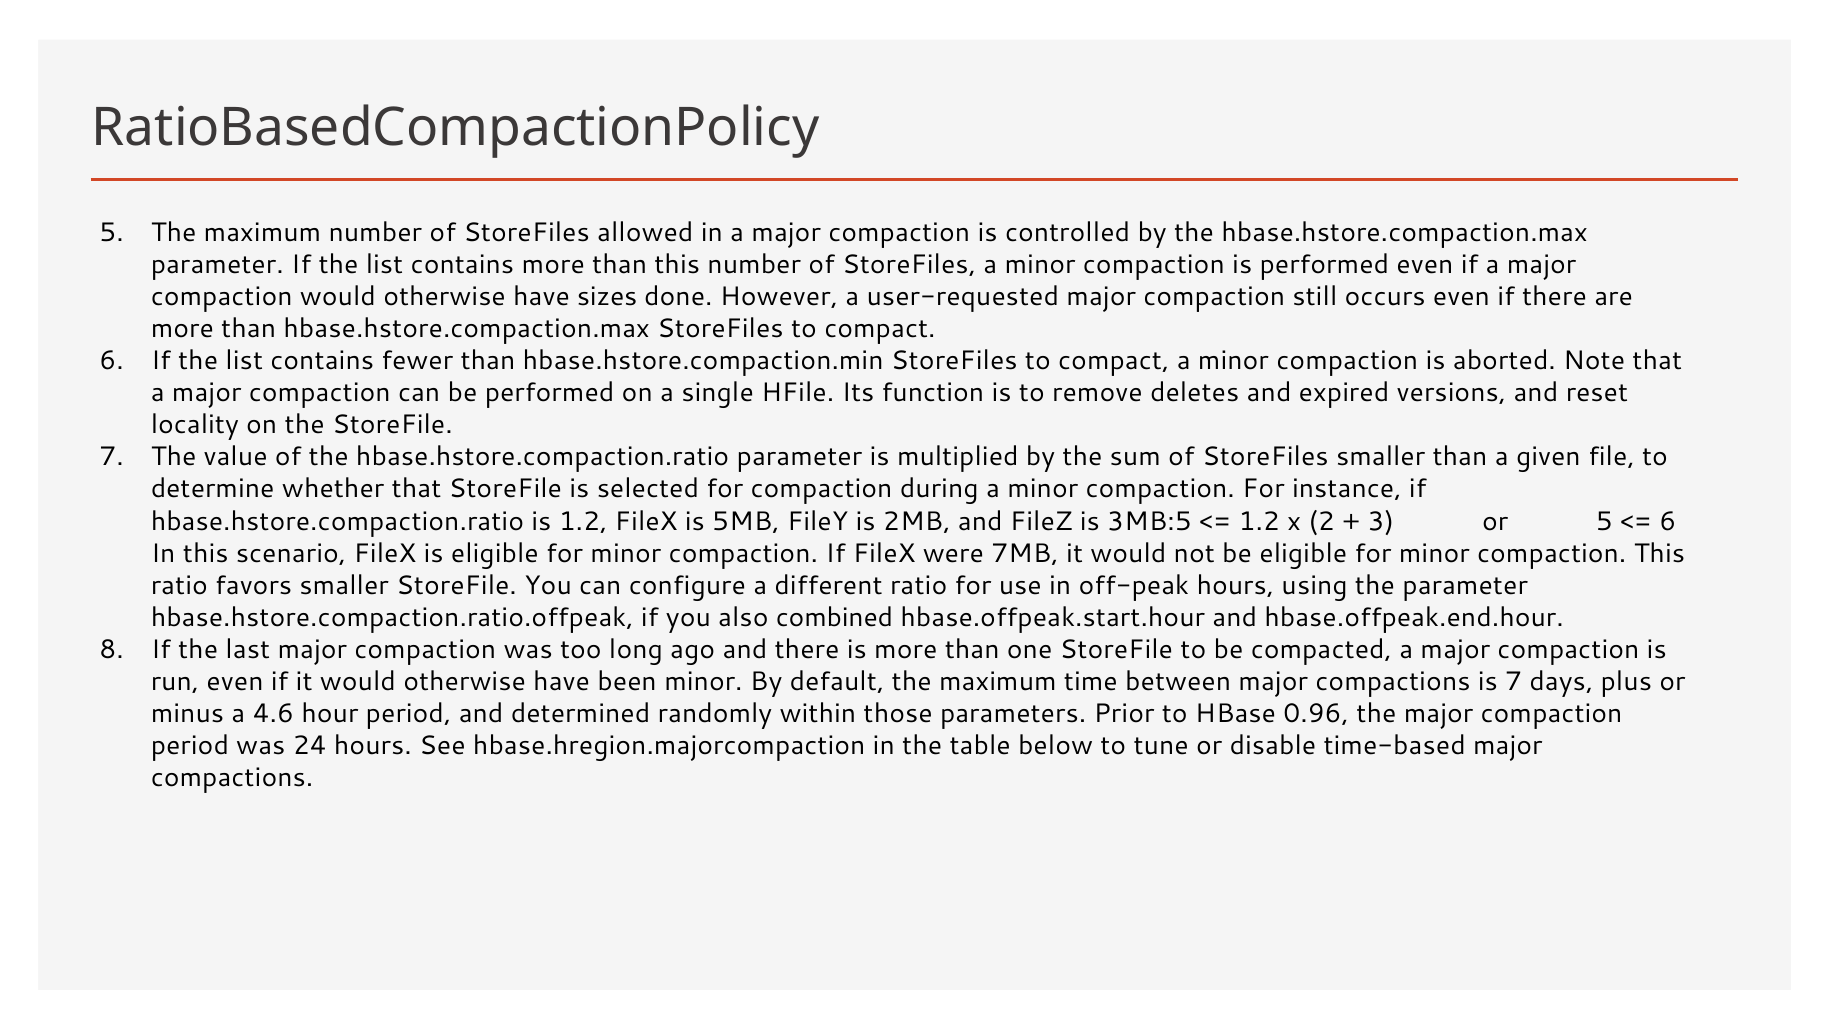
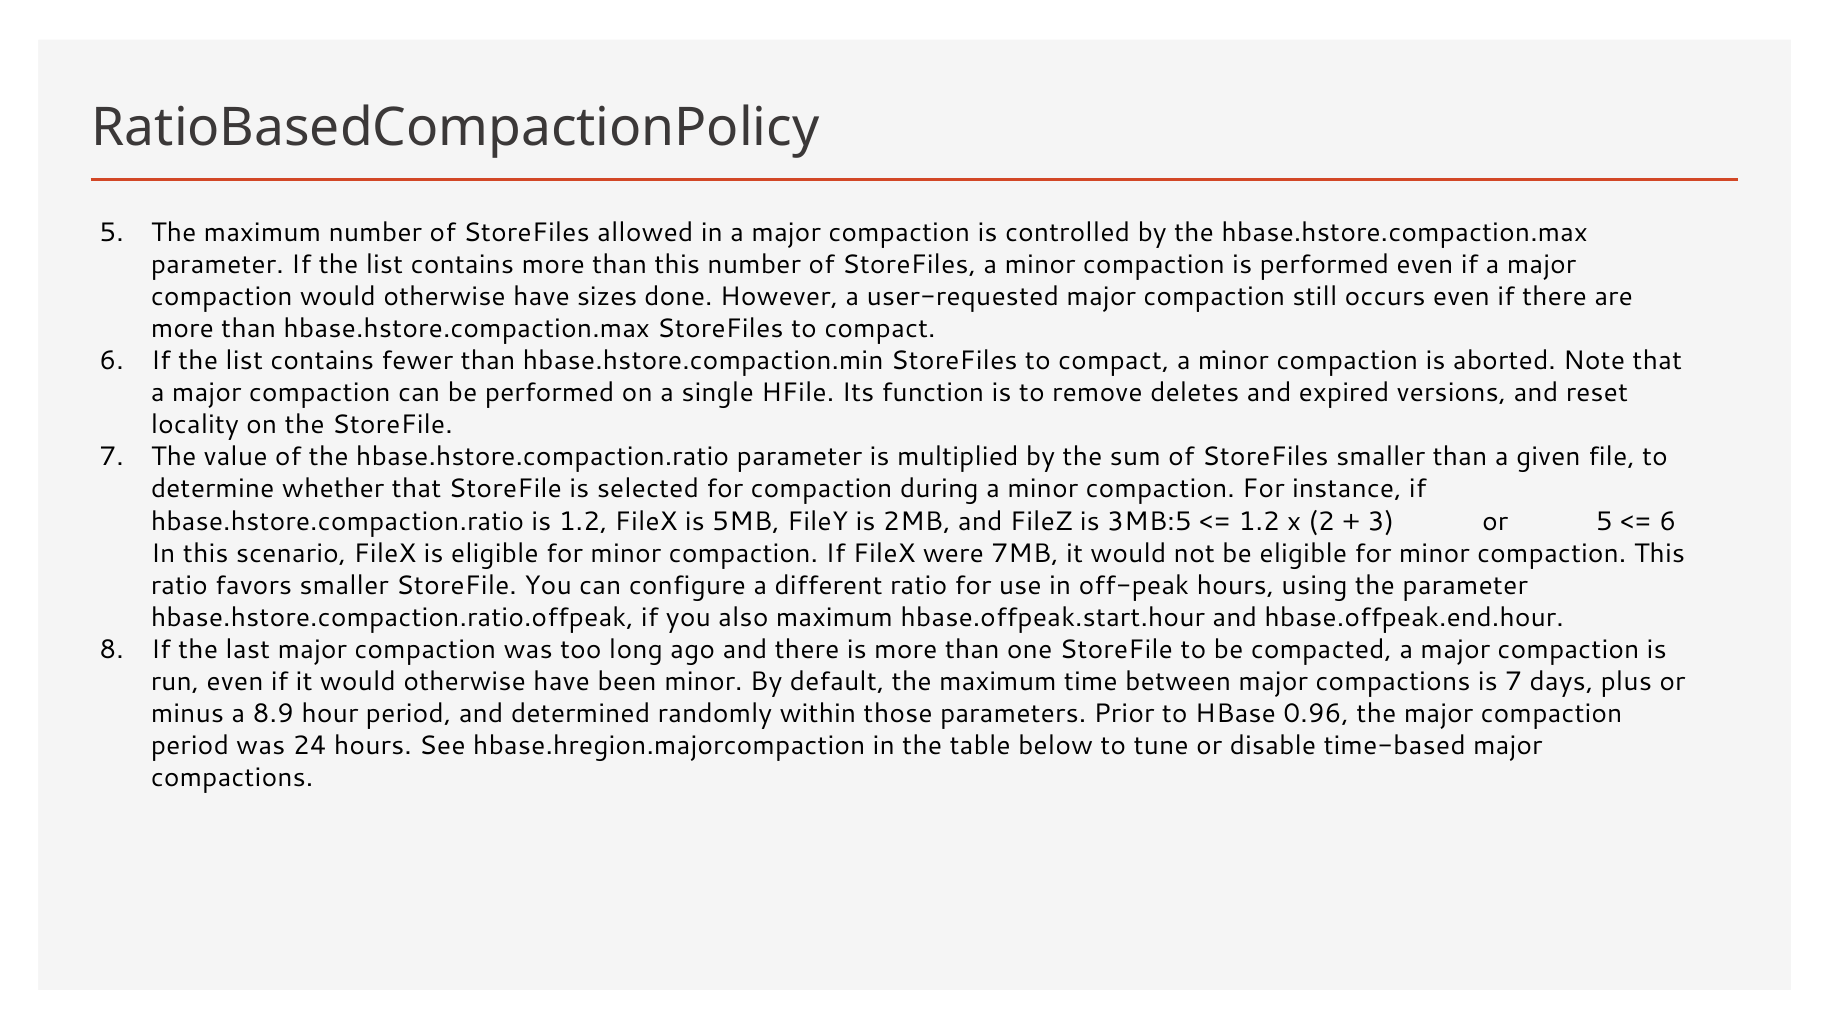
also combined: combined -> maximum (834, 617)
4.6: 4.6 -> 8.9 (273, 713)
